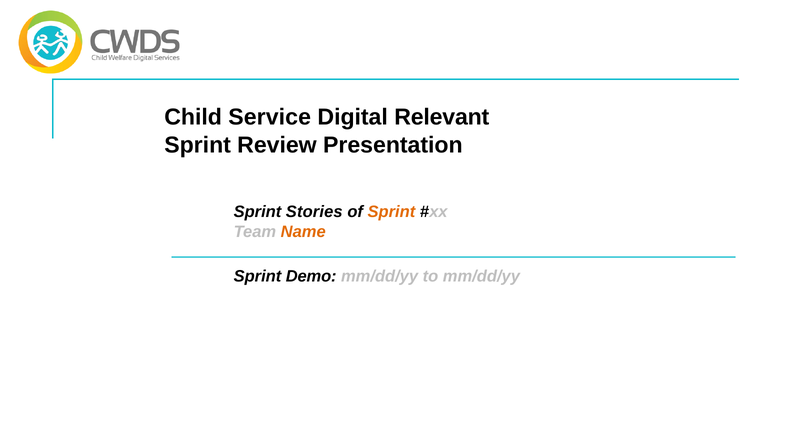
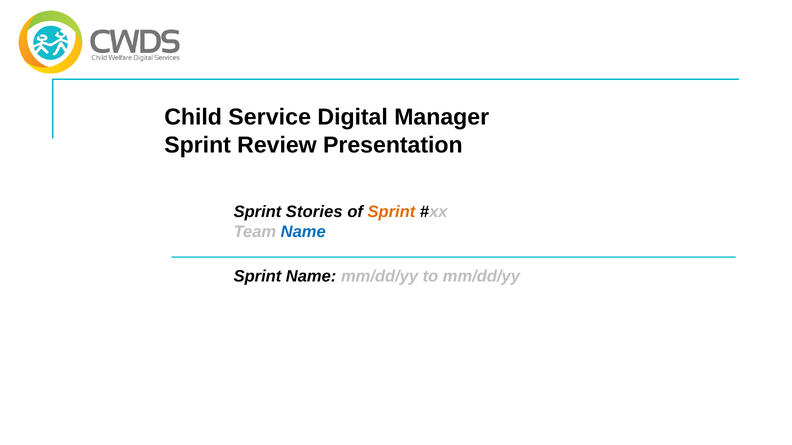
Relevant: Relevant -> Manager (442, 117)
Name colour: orange -> blue (303, 232)
Sprint Demo: Demo -> Name (311, 276)
